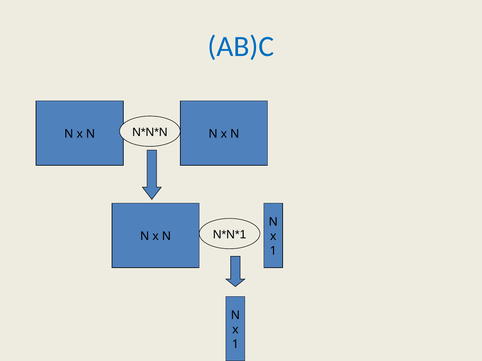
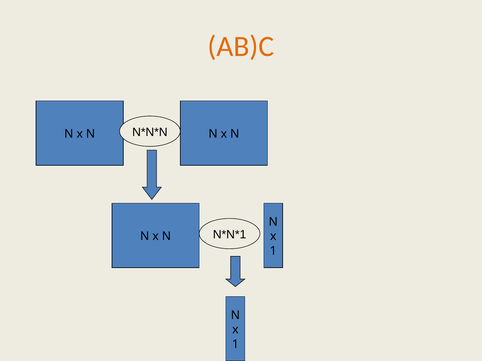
AB)C colour: blue -> orange (241, 47)
